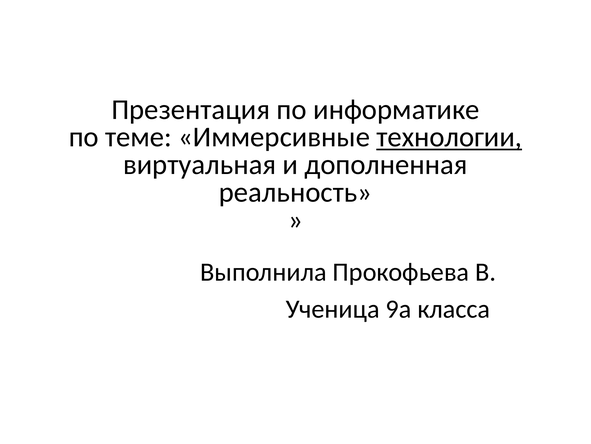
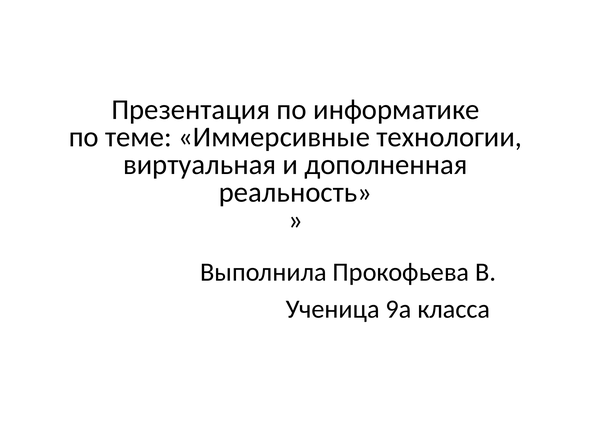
технологии underline: present -> none (449, 137)
